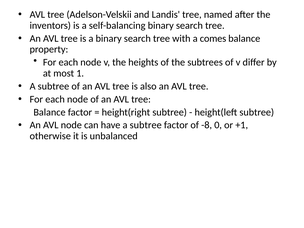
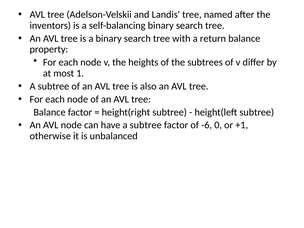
comes: comes -> return (213, 38)
-8: -8 -> -6 (207, 125)
